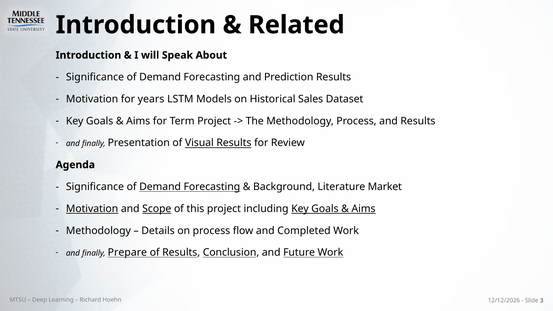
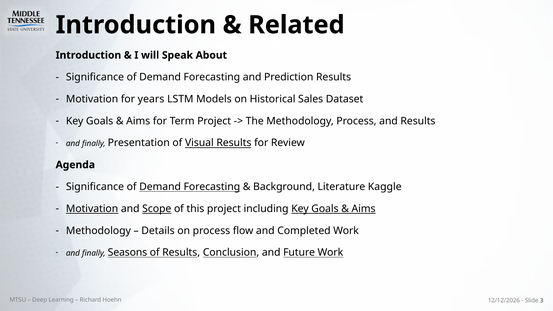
Market: Market -> Kaggle (385, 187)
Prepare: Prepare -> Seasons (127, 253)
